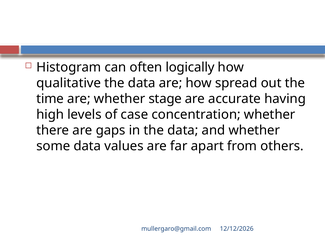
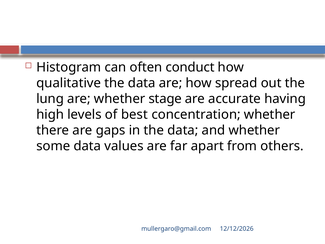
logically: logically -> conduct (190, 67)
time: time -> lung (50, 99)
case: case -> best (134, 114)
